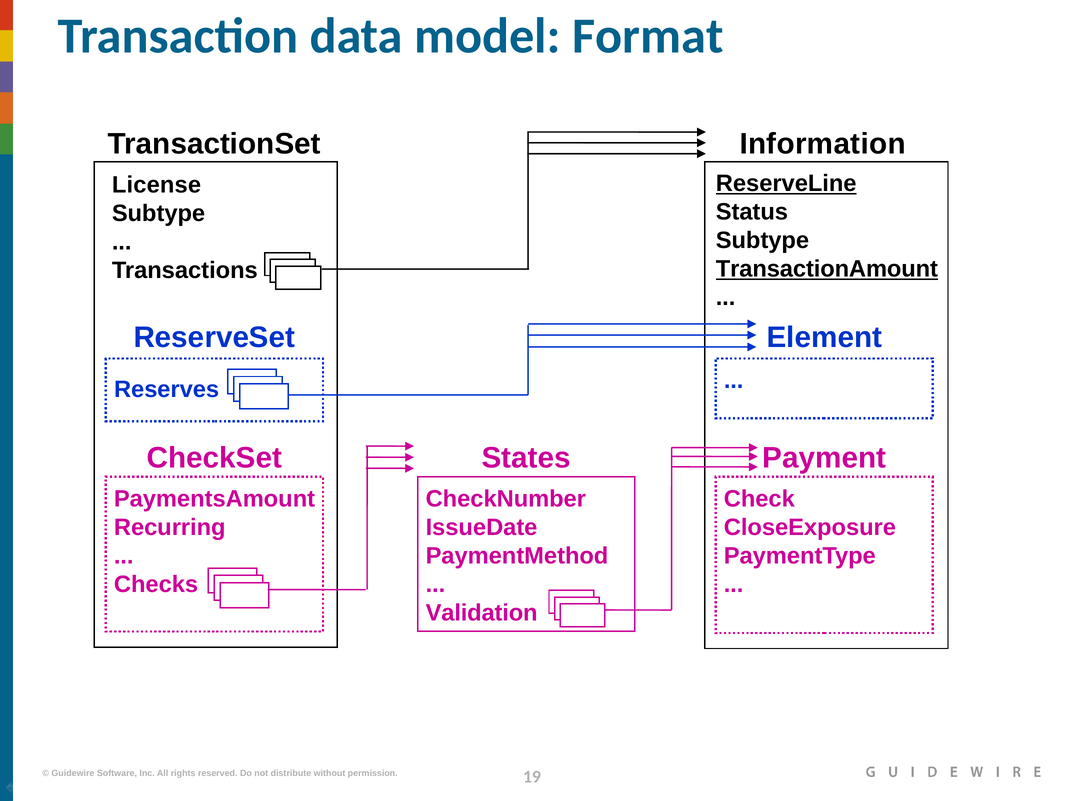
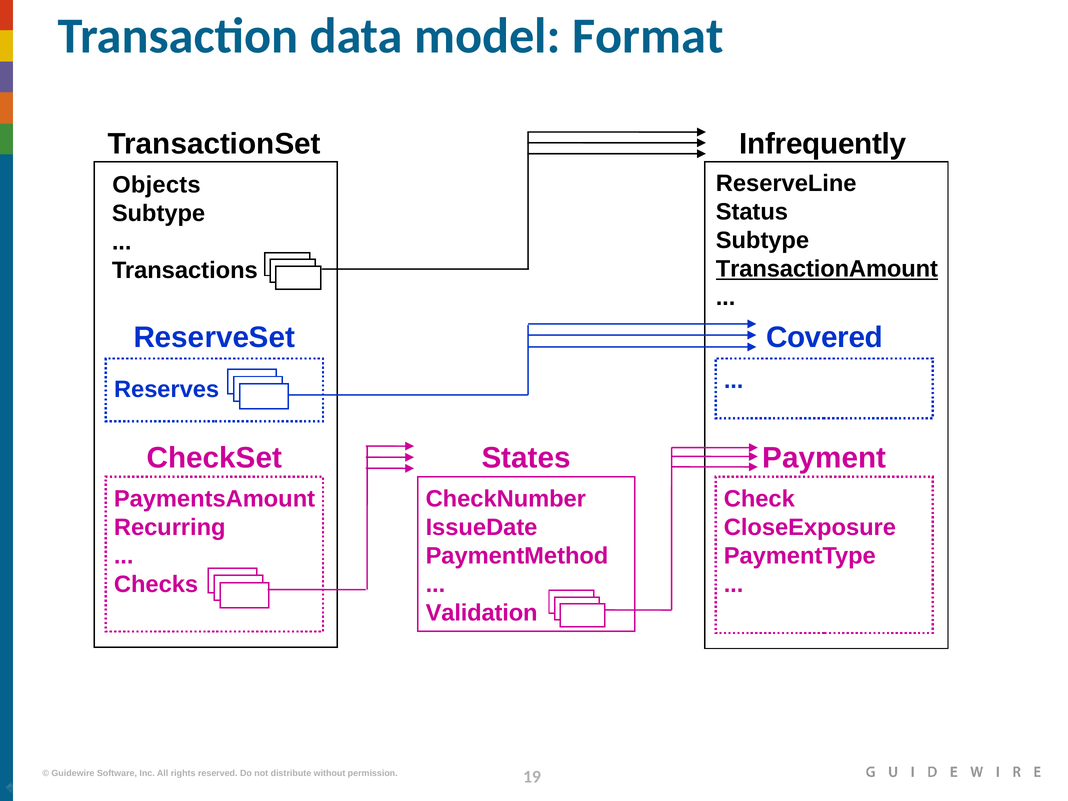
Information: Information -> Infrequently (823, 144)
ReserveLine underline: present -> none (786, 183)
License: License -> Objects (156, 185)
Element: Element -> Covered (824, 338)
